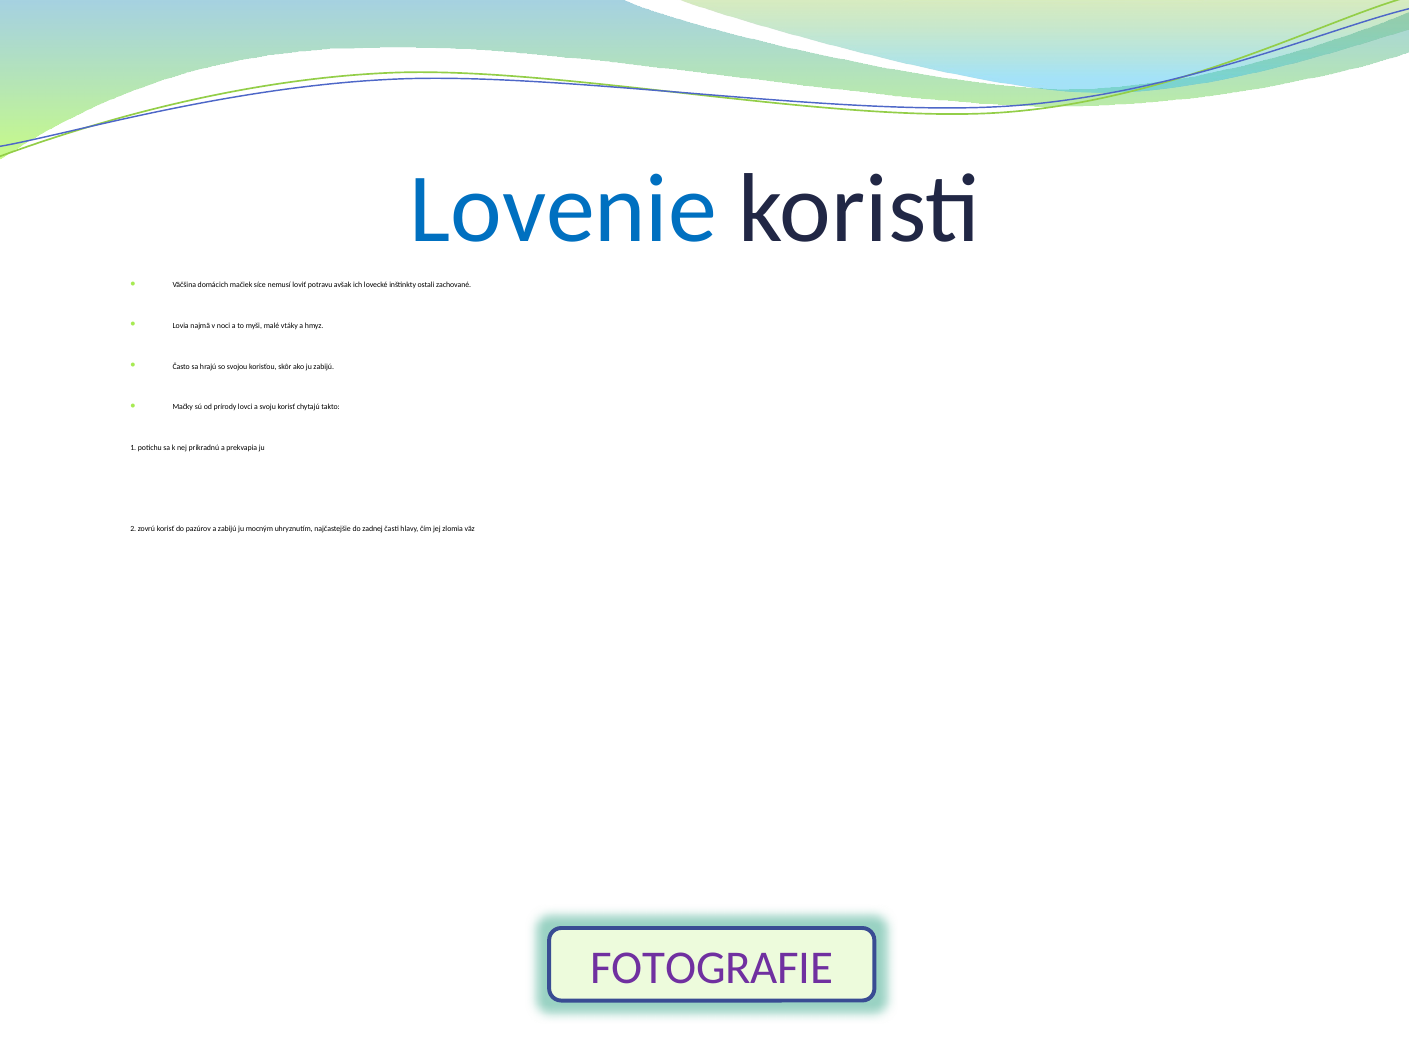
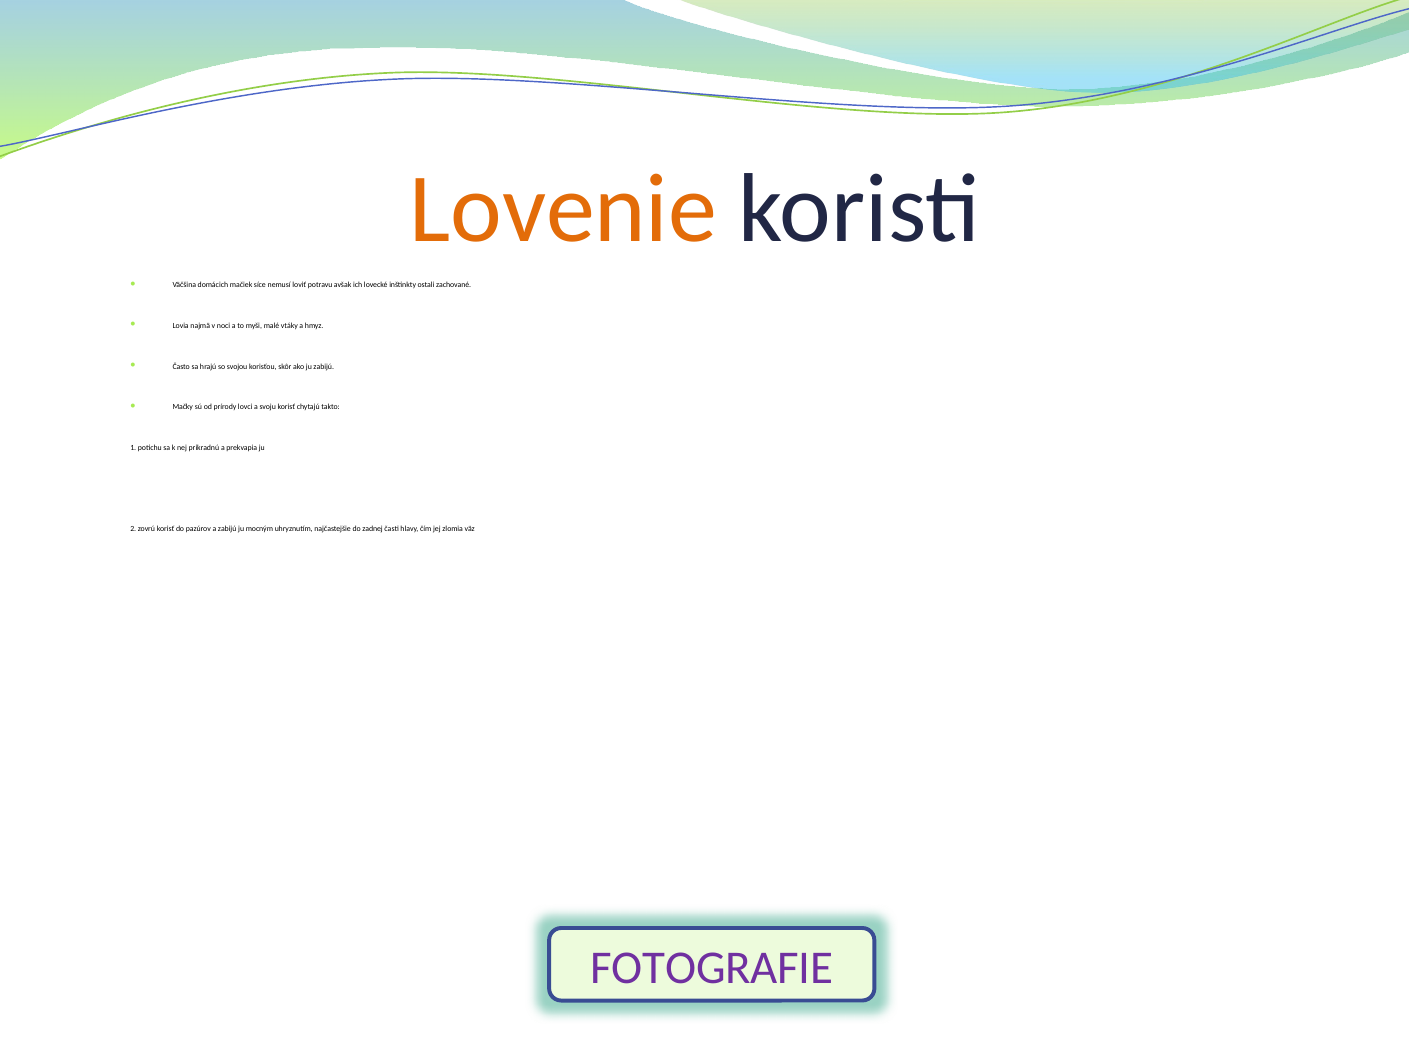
Lovenie colour: blue -> orange (563, 209)
